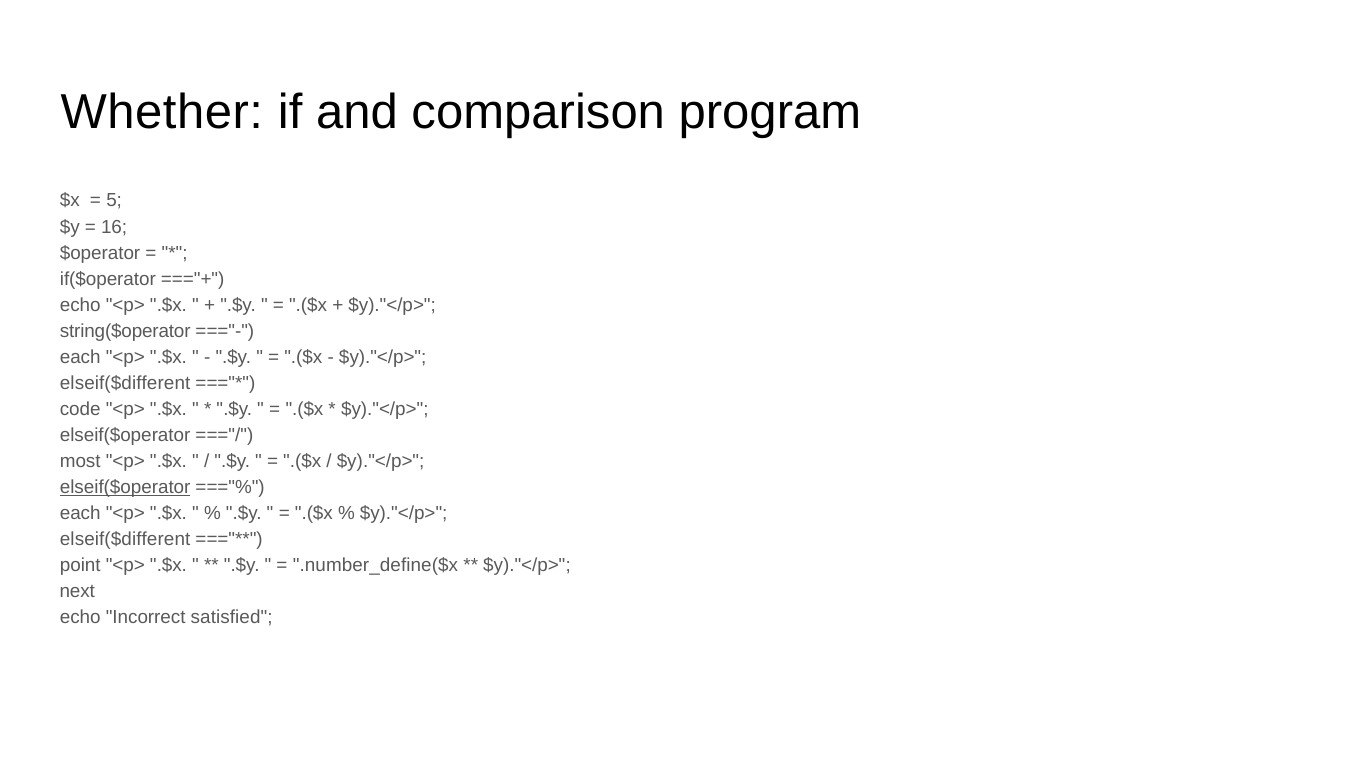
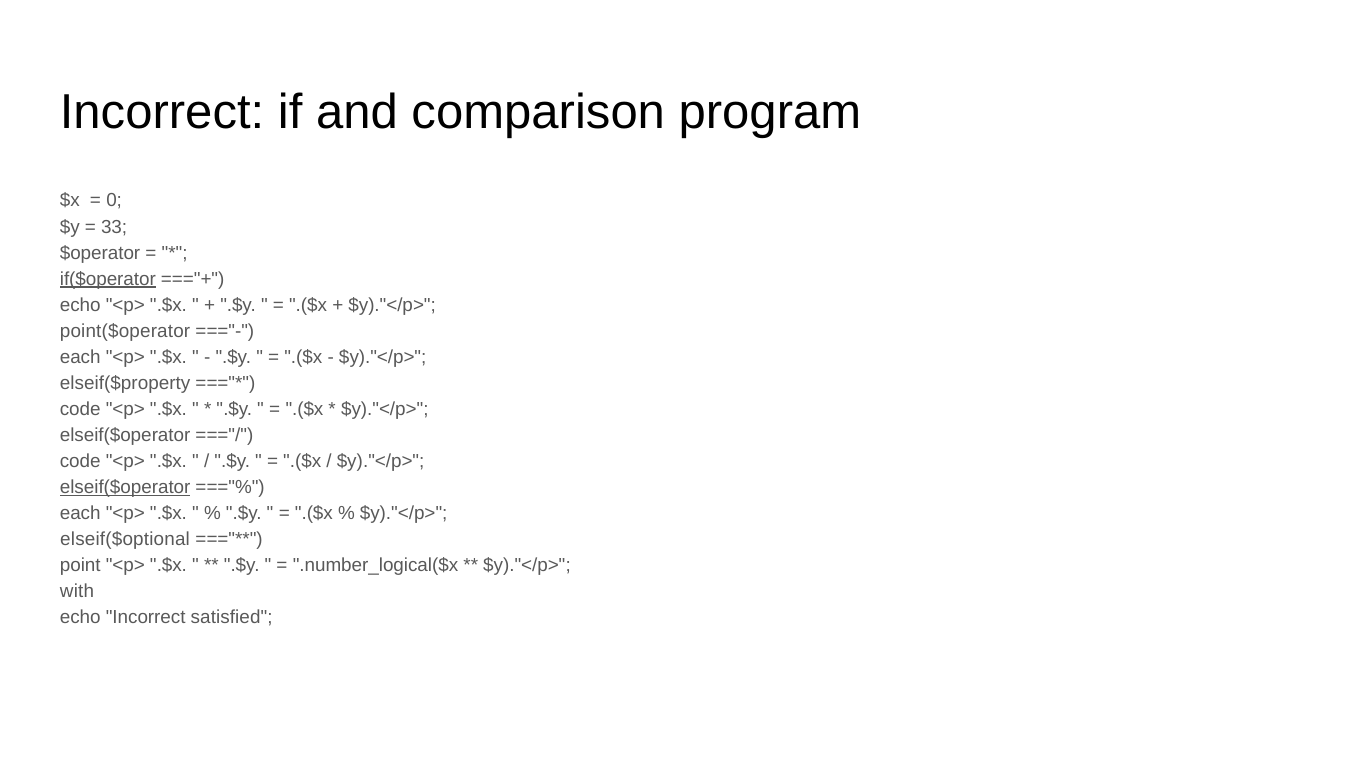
Whether: Whether -> Incorrect (162, 113)
5: 5 -> 0 (114, 201)
16: 16 -> 33 (114, 227)
if($operator underline: none -> present (108, 279)
string($operator: string($operator -> point($operator (125, 331)
elseif($different: elseif($different -> elseif($property (125, 383)
most: most -> code (80, 461)
elseif($different: elseif($different -> elseif($optional (125, 539)
.number_define($x: .number_define($x -> .number_logical($x (376, 565)
next: next -> with (77, 591)
